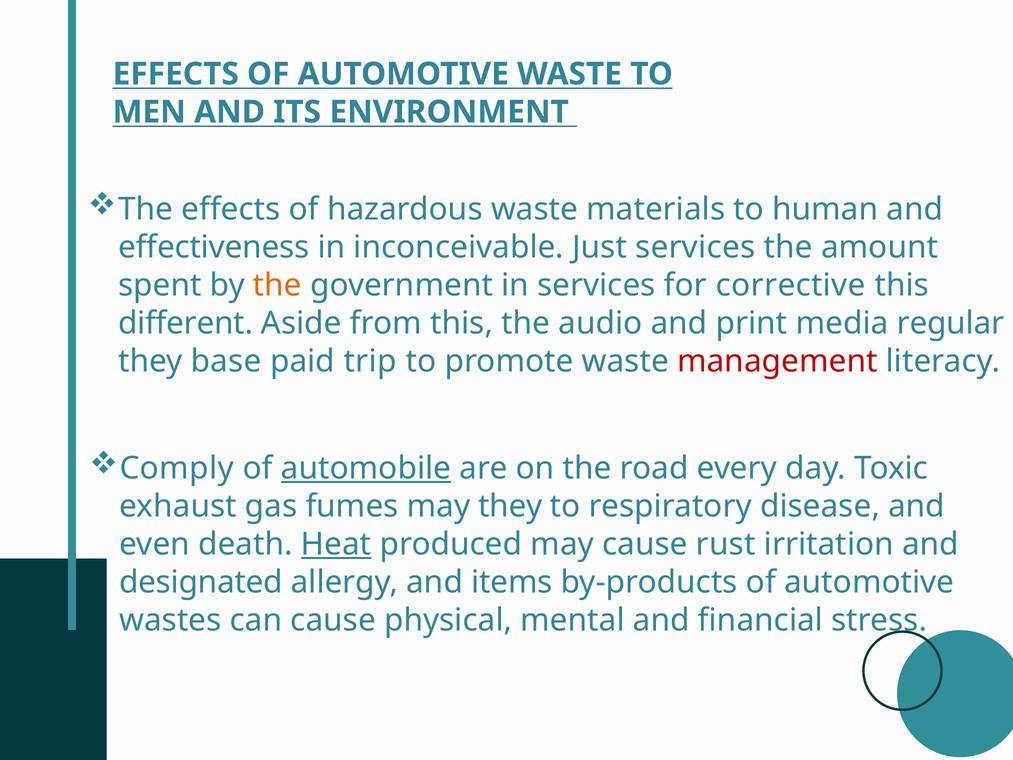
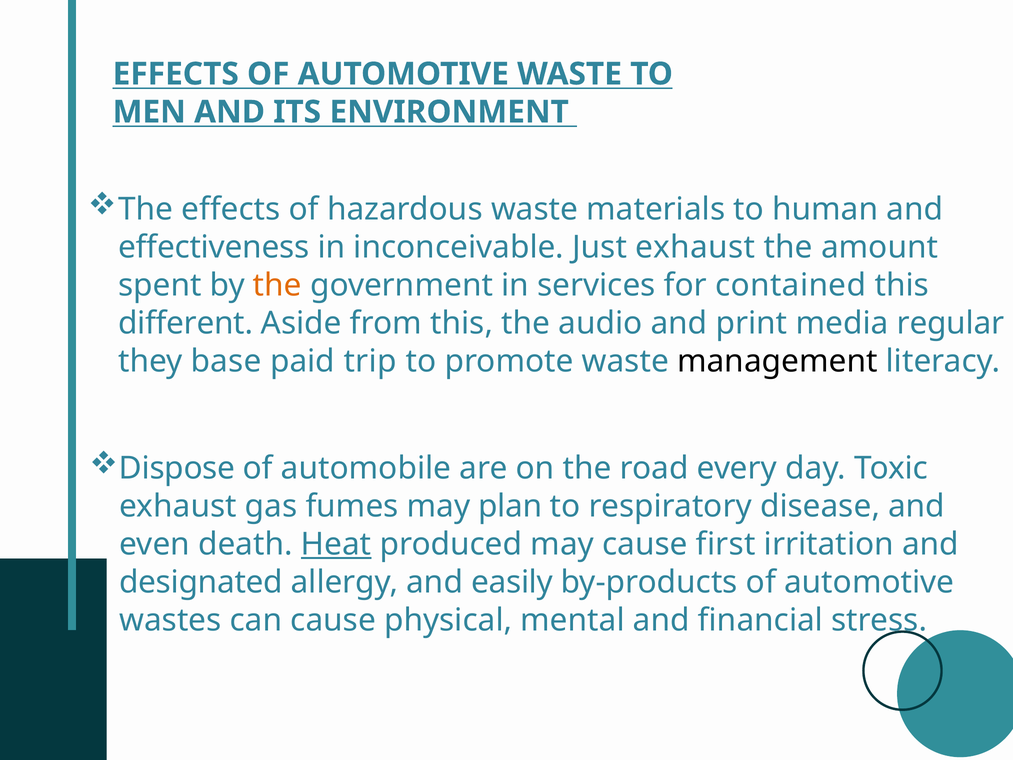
Just services: services -> exhaust (695, 247)
corrective: corrective -> contained (791, 285)
management colour: red -> black (777, 361)
Comply: Comply -> Dispose (177, 468)
automobile underline: present -> none (366, 468)
may they: they -> plan (510, 506)
rust: rust -> first (726, 544)
items: items -> easily (512, 582)
